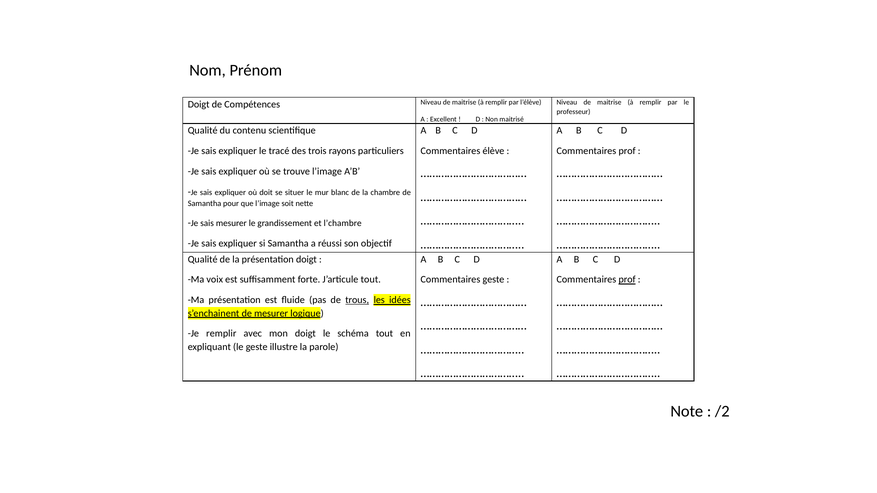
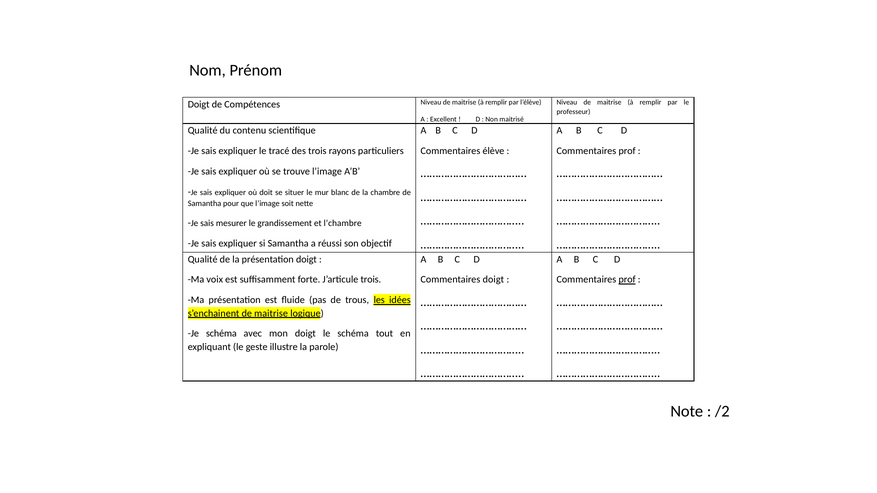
J’articule tout: tout -> trois (371, 280)
Commentaires geste: geste -> doigt (493, 280)
trous underline: present -> none (357, 300)
s’enchainent de mesurer: mesurer -> maitrise (271, 313)
Je remplir: remplir -> schéma (221, 334)
